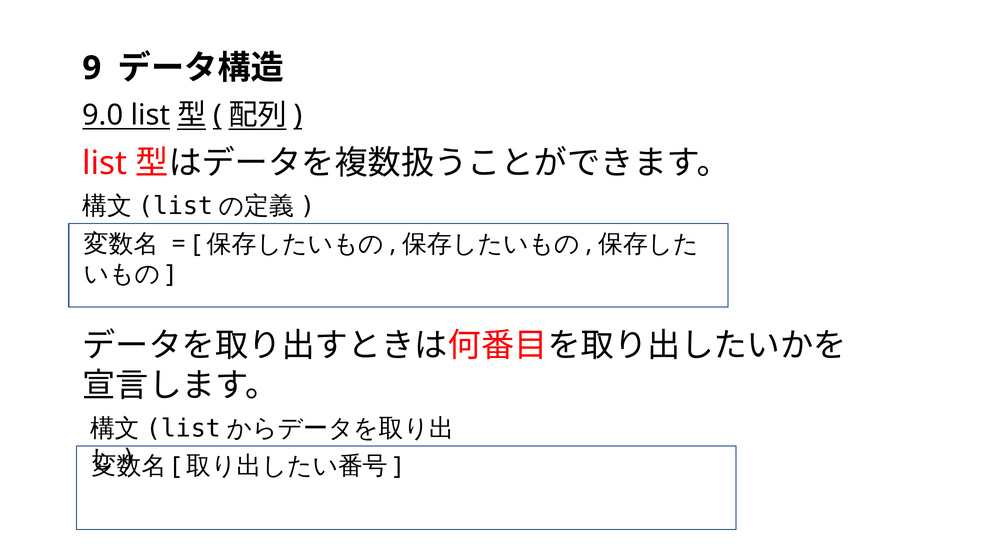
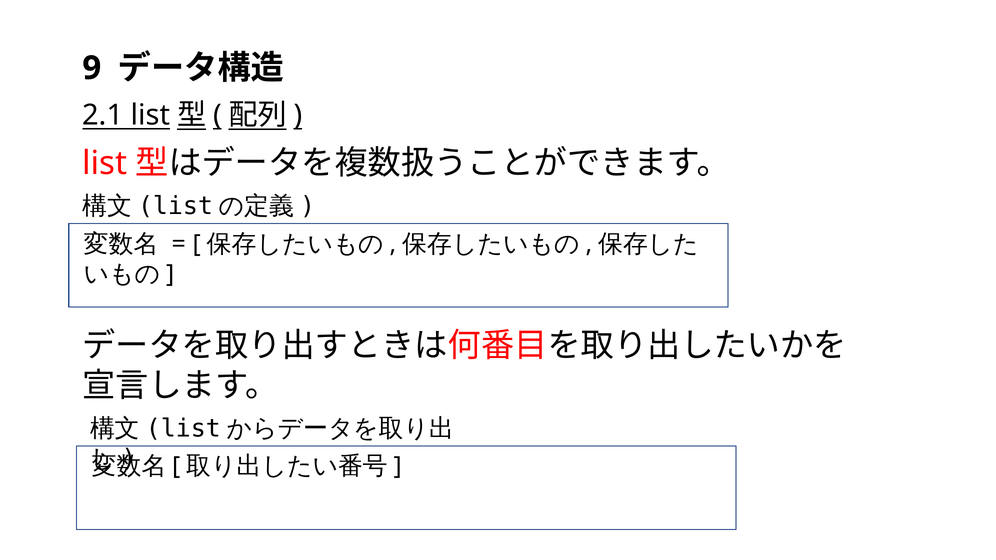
9.0: 9.0 -> 2.1 (103, 115)
